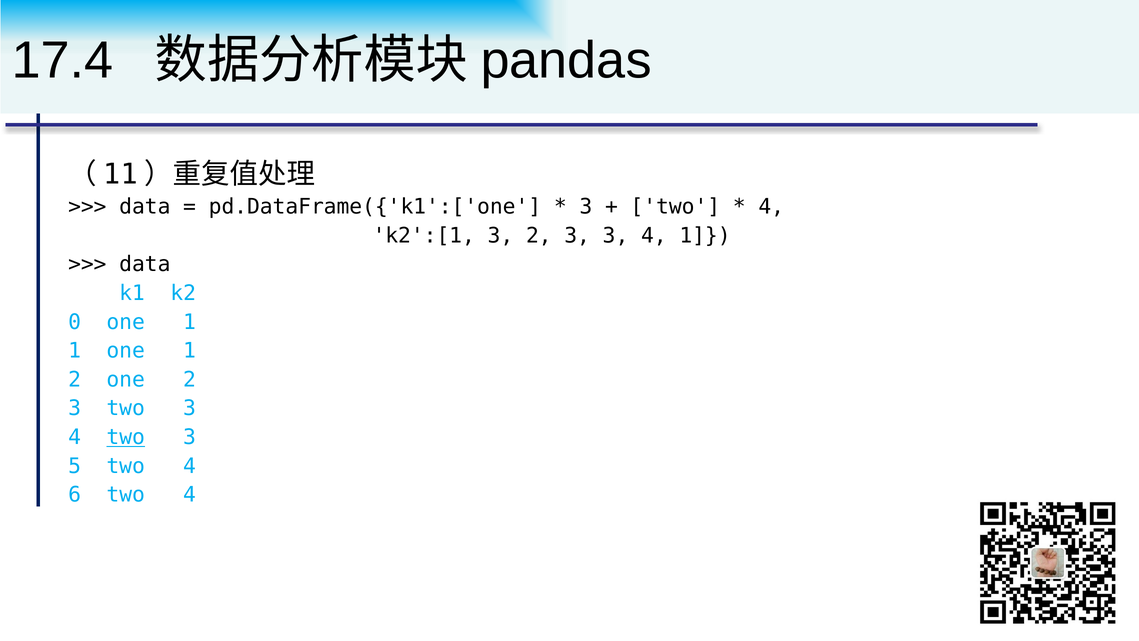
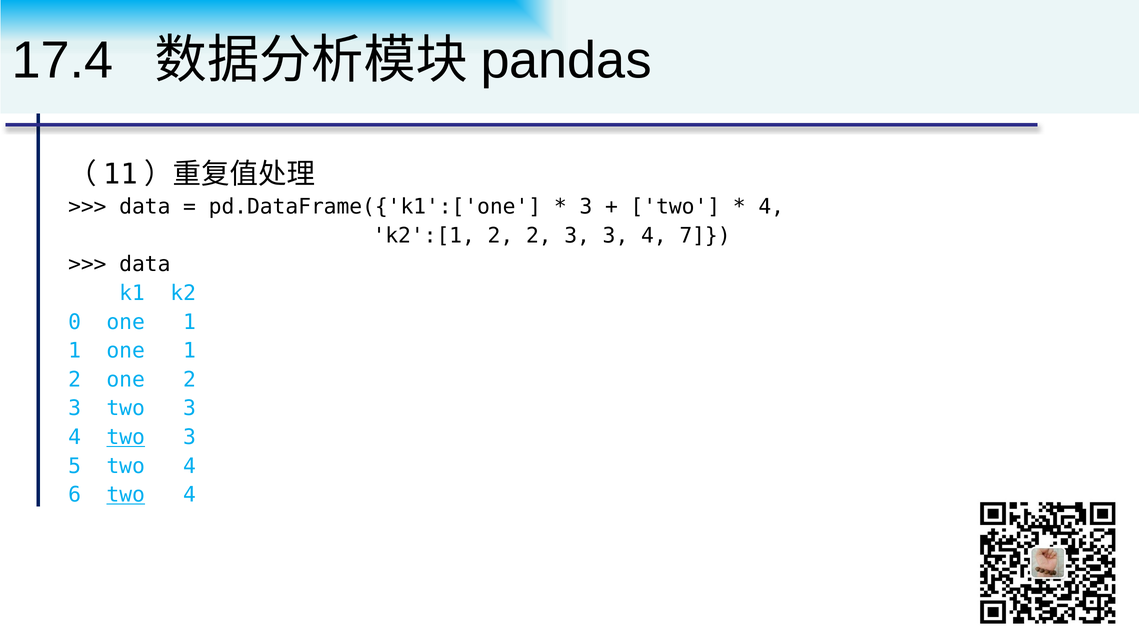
k2':[1 3: 3 -> 2 (500, 236)
4 1: 1 -> 7 (705, 236)
two underline: none -> present (126, 495)
